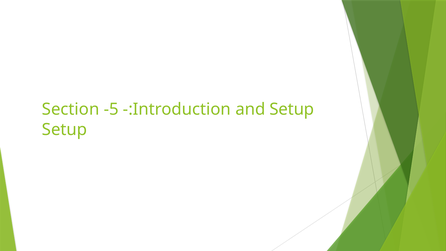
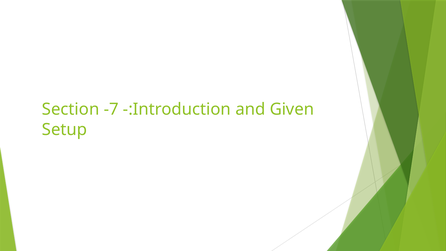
-5: -5 -> -7 (111, 109)
and Setup: Setup -> Given (292, 109)
